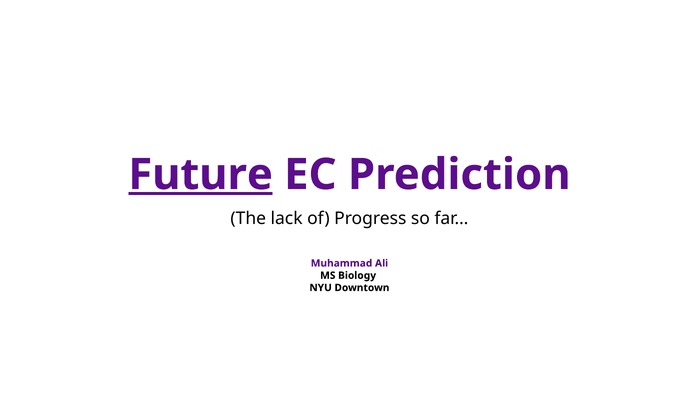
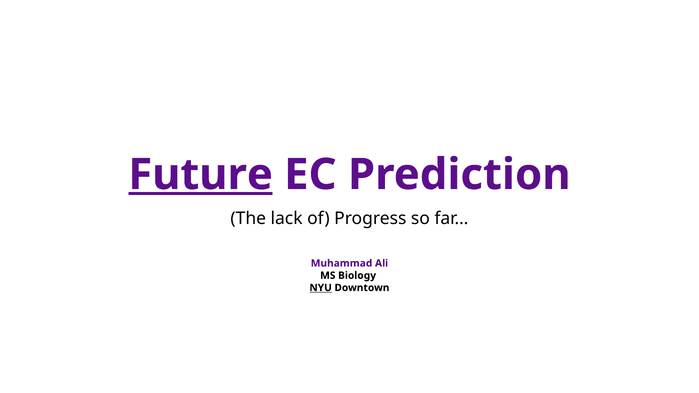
NYU underline: none -> present (321, 288)
